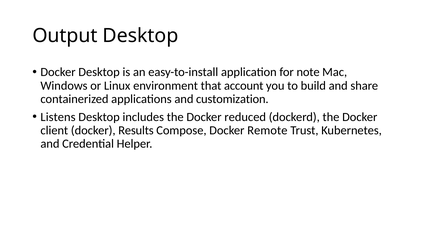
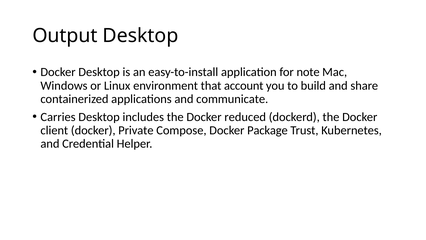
customization: customization -> communicate (232, 99)
Listens: Listens -> Carries (58, 117)
Results: Results -> Private (136, 130)
Remote: Remote -> Package (267, 130)
